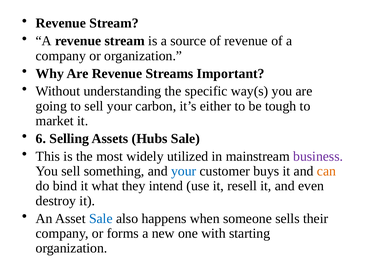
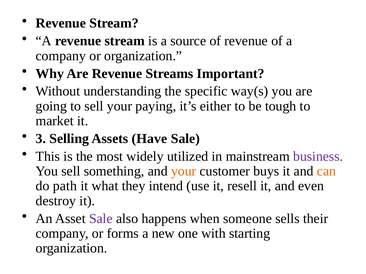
carbon: carbon -> paying (156, 106)
6: 6 -> 3 (41, 139)
Hubs: Hubs -> Have (150, 139)
your colour: blue -> orange (184, 171)
bind: bind -> path (65, 186)
Sale colour: blue -> purple (101, 219)
